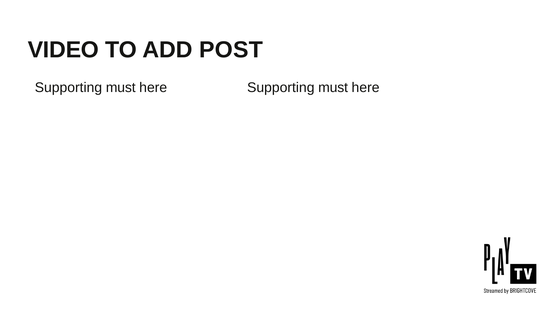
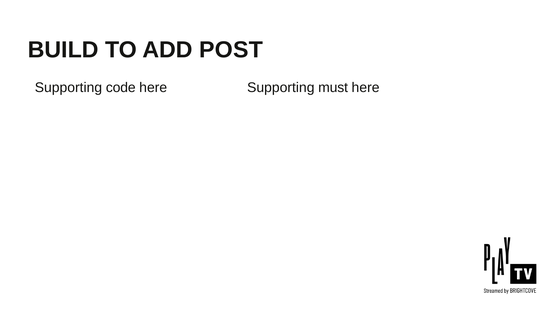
VIDEO: VIDEO -> BUILD (63, 50)
must: must -> code (121, 88)
